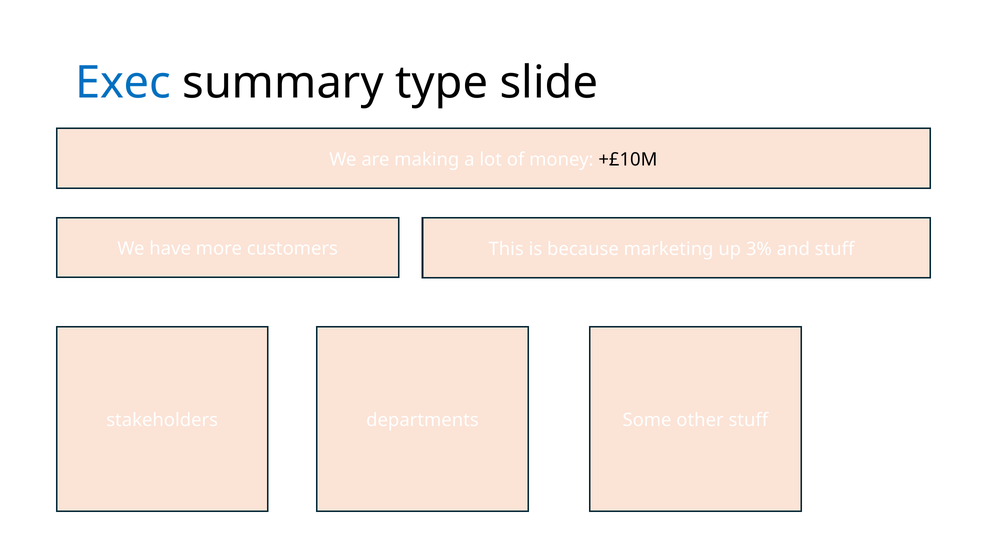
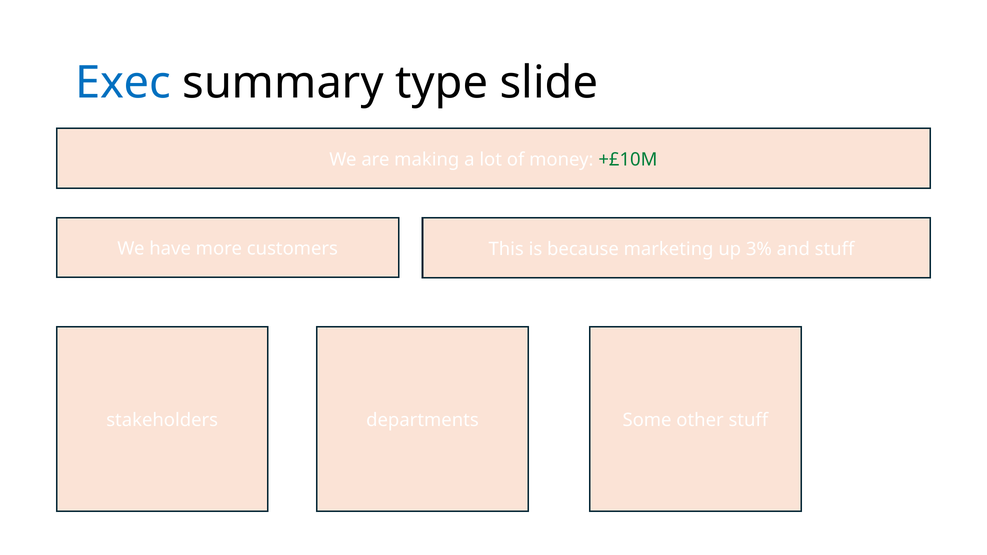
+£10M colour: black -> green (628, 160)
